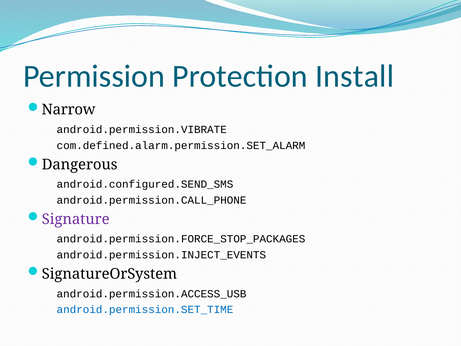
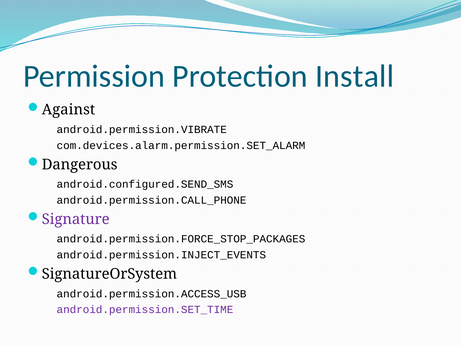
Narrow: Narrow -> Against (68, 110)
com.defined.alarm.permission.SET_ALARM: com.defined.alarm.permission.SET_ALARM -> com.devices.alarm.permission.SET_ALARM (181, 145)
android.permission.SET_TIME colour: blue -> purple (145, 309)
